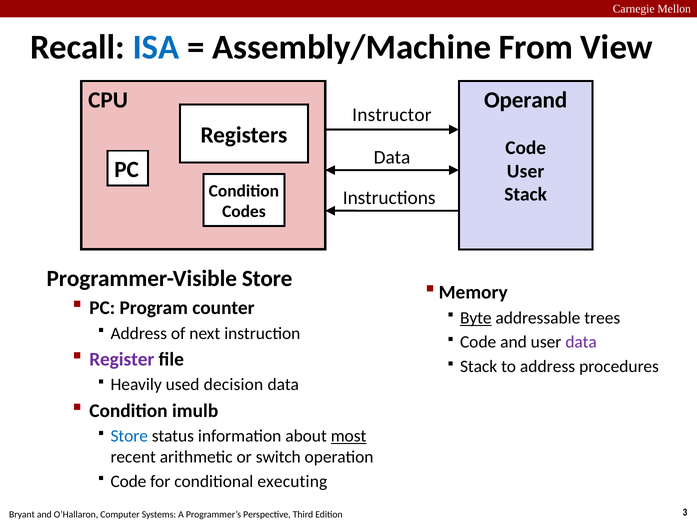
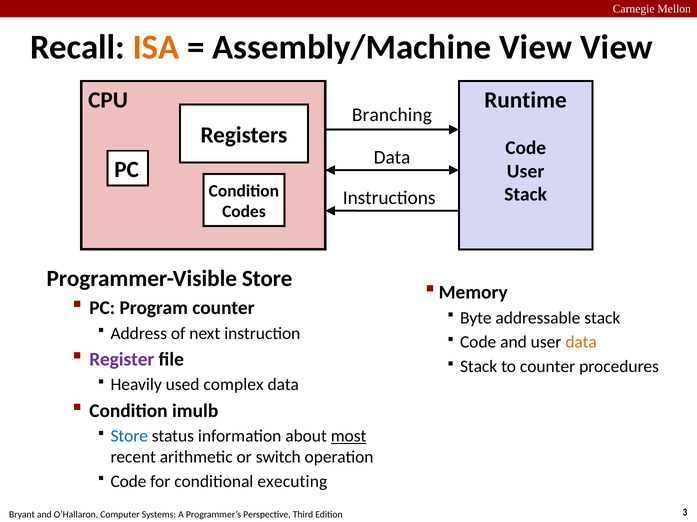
ISA colour: blue -> orange (156, 47)
Assembly/Machine From: From -> View (536, 47)
Operand: Operand -> Runtime (526, 100)
Instructor: Instructor -> Branching (392, 115)
Byte underline: present -> none (476, 318)
addressable trees: trees -> stack (602, 318)
data colour: purple -> orange (581, 343)
to address: address -> counter (548, 367)
decision: decision -> complex (233, 385)
